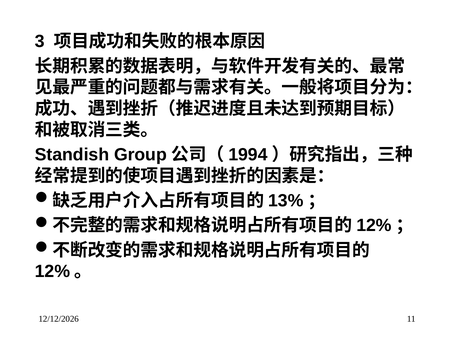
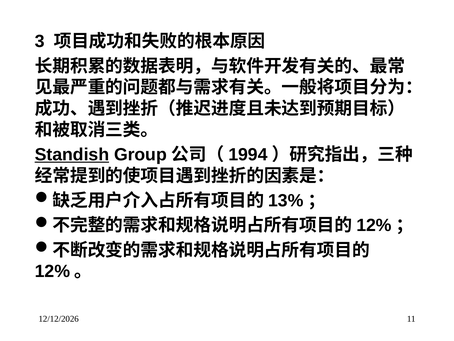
Standish underline: none -> present (72, 154)
